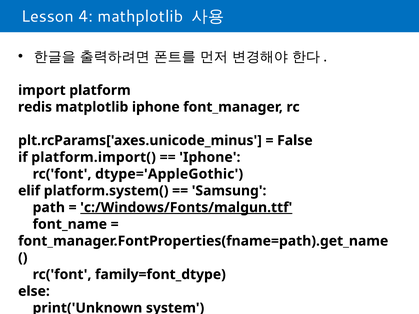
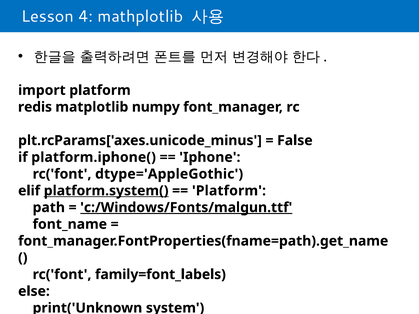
matplotlib iphone: iphone -> numpy (156, 107)
platform.import(: platform.import( -> platform.iphone( (94, 157)
platform.system( underline: none -> present (106, 191)
Samsung: Samsung -> Platform (229, 191)
family=font_dtype: family=font_dtype -> family=font_labels (160, 275)
